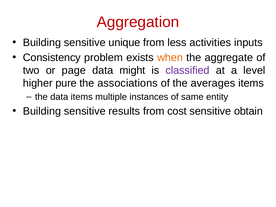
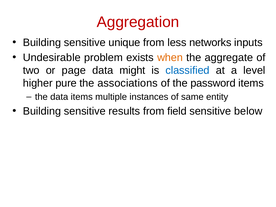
activities: activities -> networks (210, 42)
Consistency: Consistency -> Undesirable (52, 58)
classified colour: purple -> blue (188, 70)
averages: averages -> password (213, 83)
cost: cost -> field (177, 111)
obtain: obtain -> below (248, 111)
